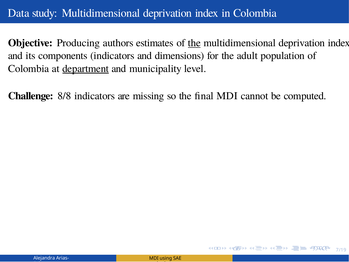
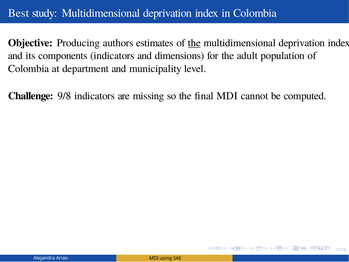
Data: Data -> Best (19, 13)
department underline: present -> none (86, 69)
8/8: 8/8 -> 9/8 (64, 96)
